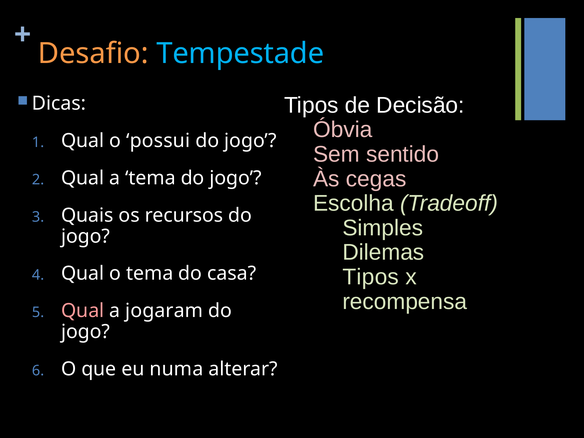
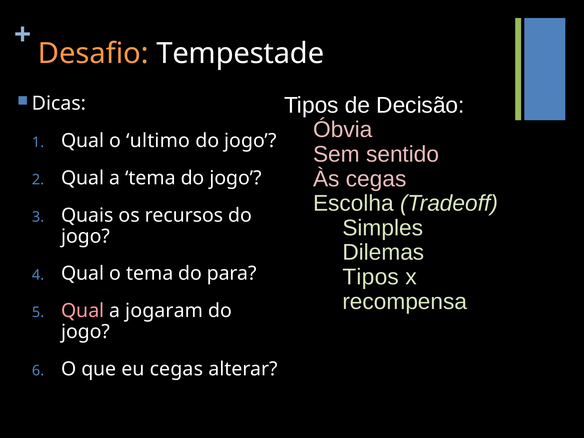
Tempestade colour: light blue -> white (240, 53)
possui: possui -> ultimo (158, 141)
casa: casa -> para (232, 274)
eu numa: numa -> cegas (176, 369)
